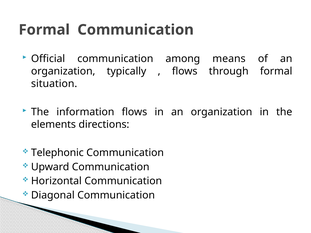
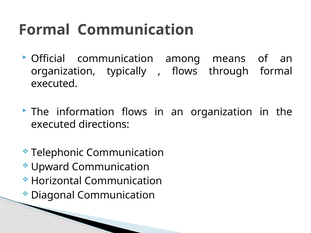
situation: situation -> executed (54, 84)
elements: elements -> executed (53, 125)
